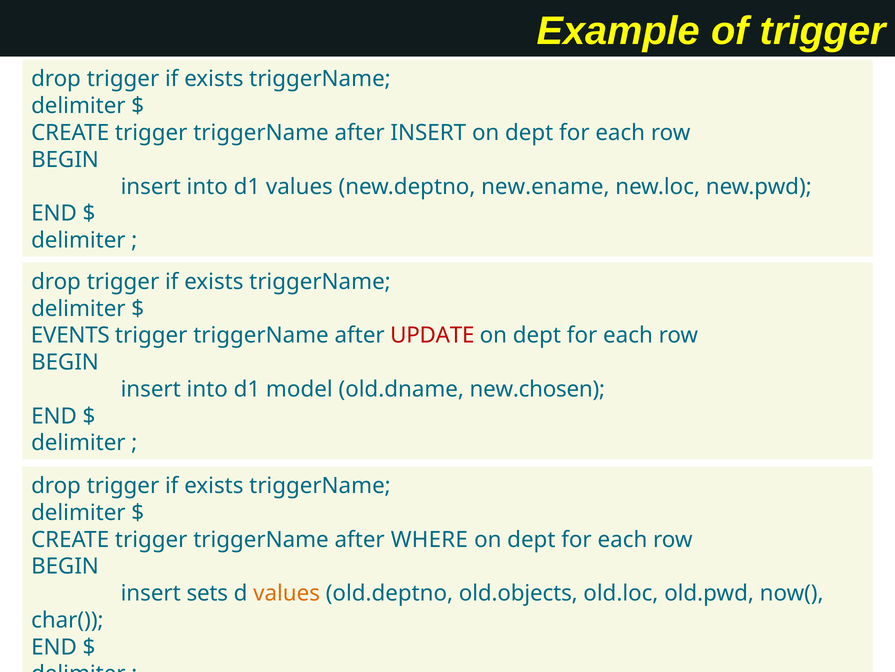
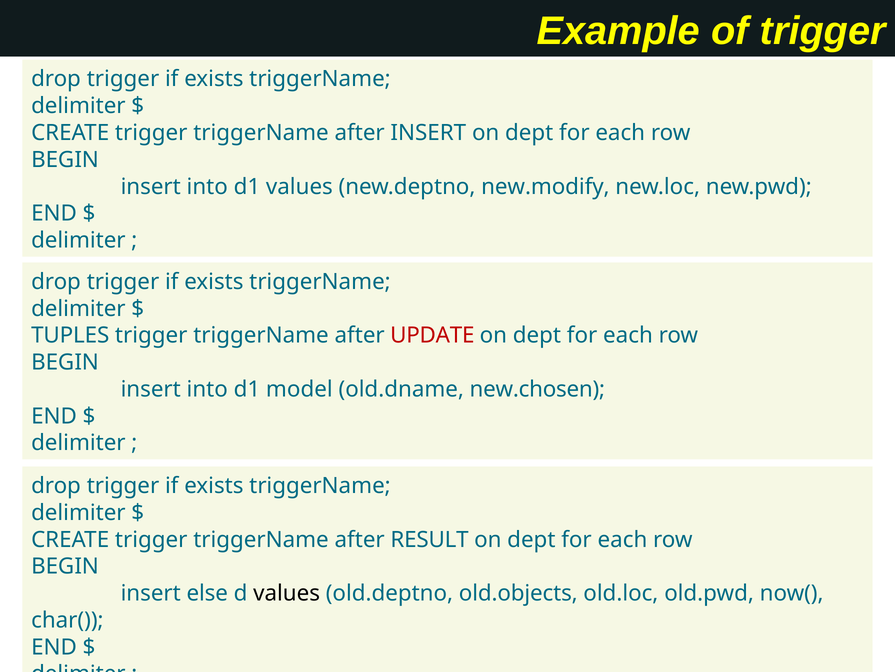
new.ename: new.ename -> new.modify (545, 186)
EVENTS: EVENTS -> TUPLES (70, 335)
WHERE: WHERE -> RESULT (430, 539)
sets: sets -> else (207, 593)
values colour: orange -> black (287, 593)
